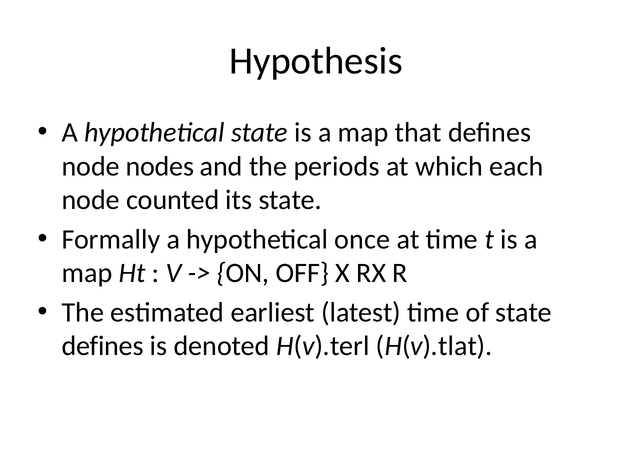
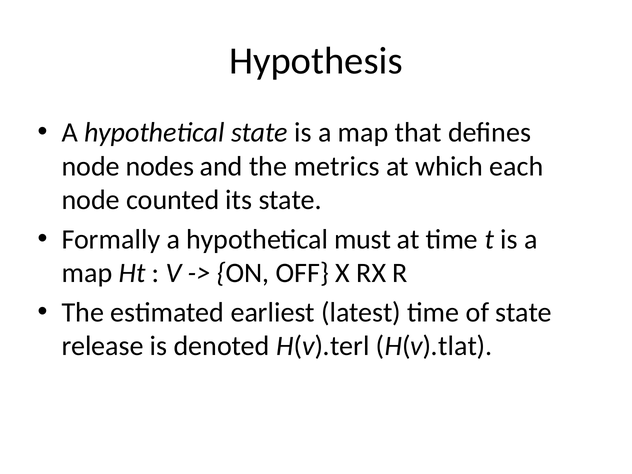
periods: periods -> metrics (337, 166)
once: once -> must (363, 239)
defines: defines -> release (103, 346)
